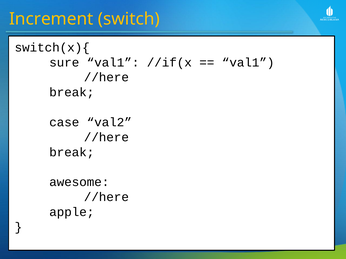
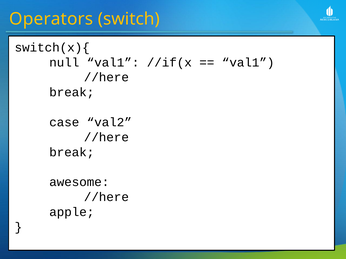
Increment: Increment -> Operators (51, 19)
sure: sure -> null (64, 63)
